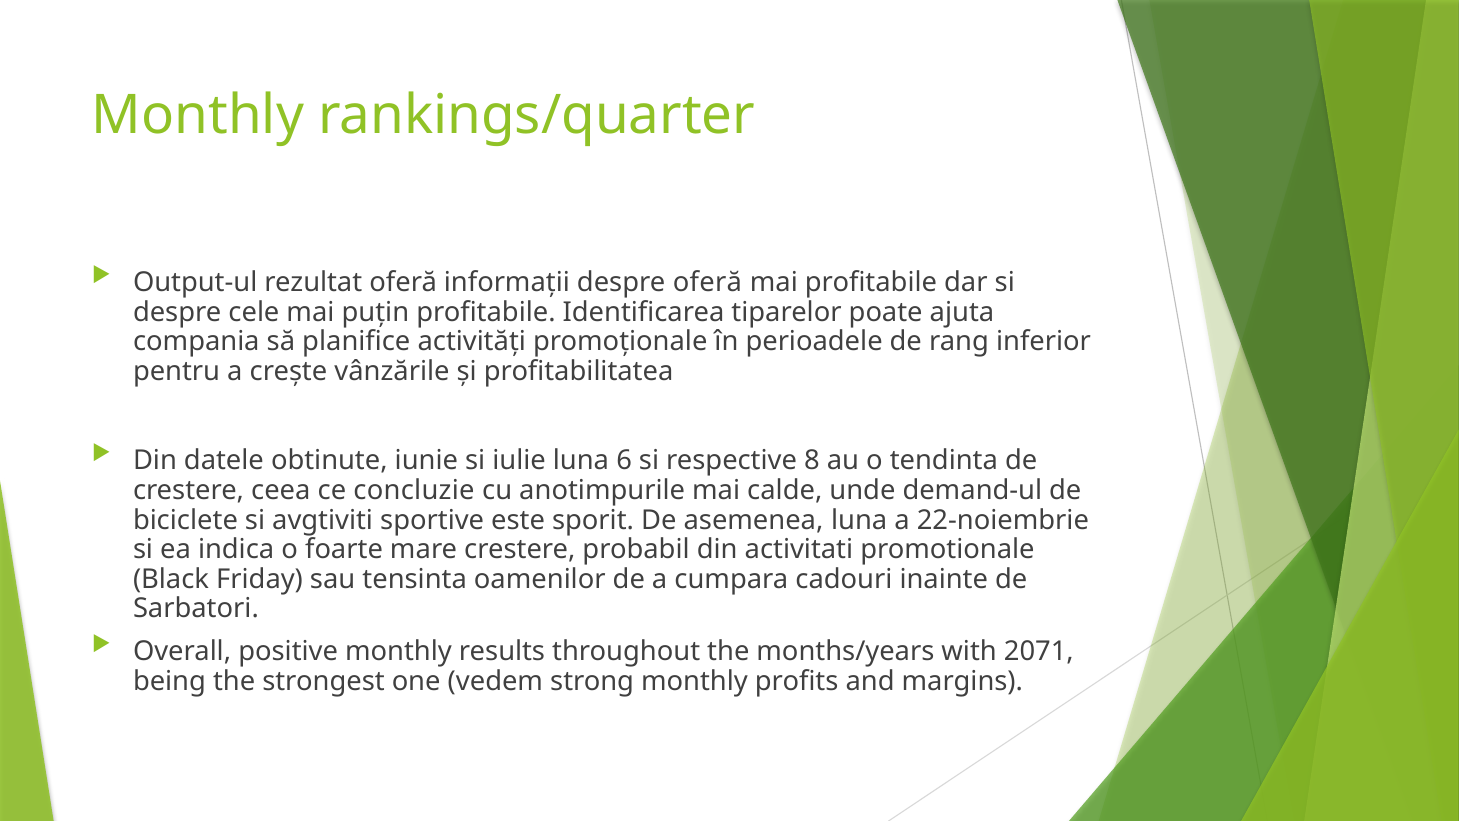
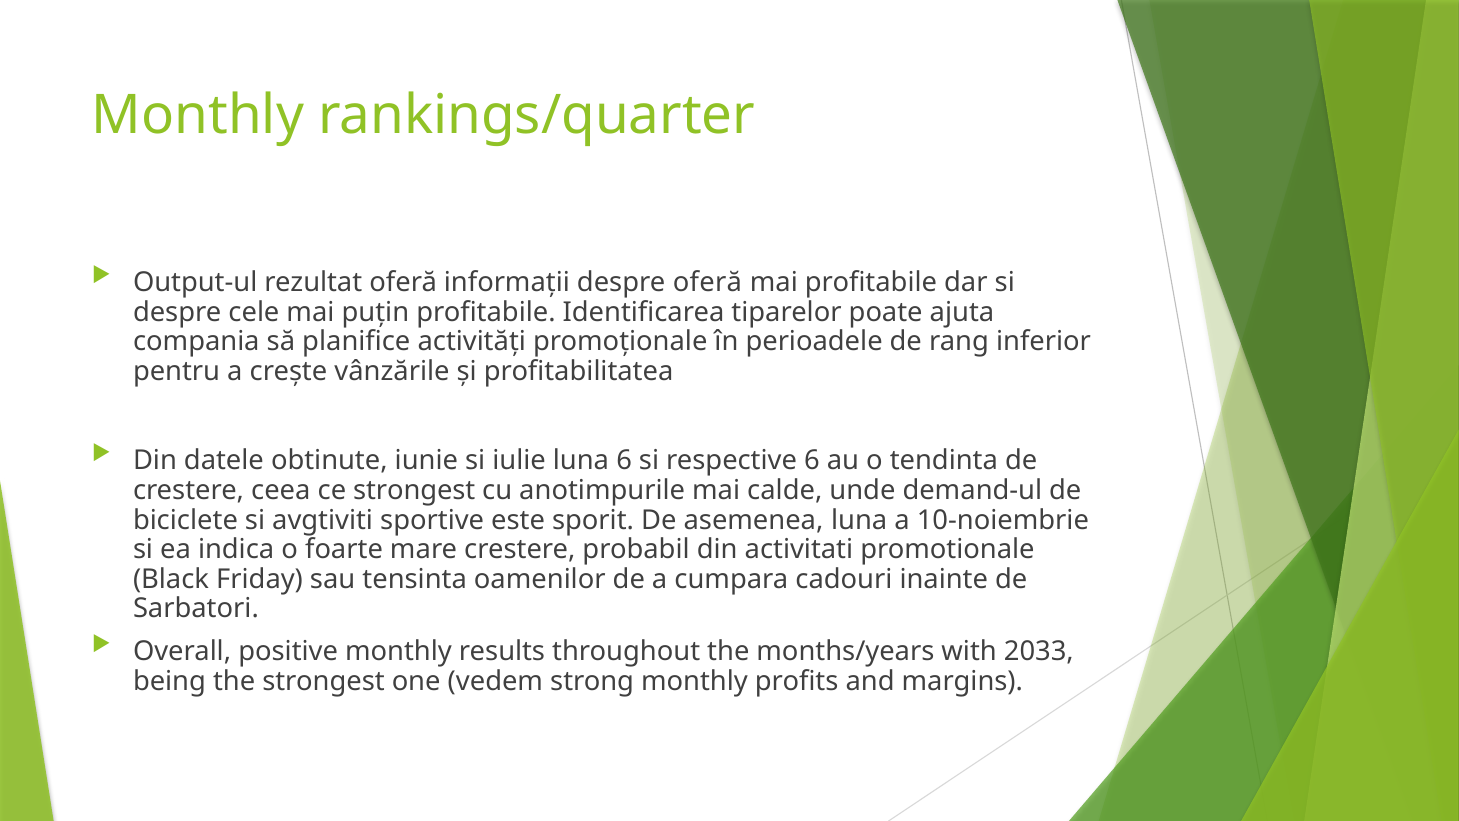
respective 8: 8 -> 6 (812, 461)
ce concluzie: concluzie -> strongest (414, 490)
22-noiembrie: 22-noiembrie -> 10-noiembrie (1003, 520)
2071: 2071 -> 2033 (1039, 652)
